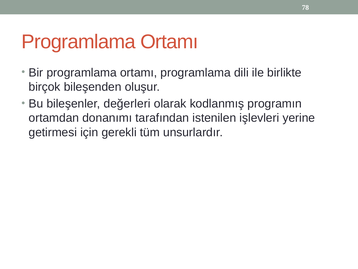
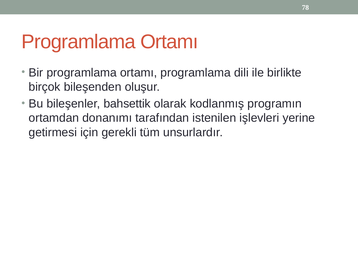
değerleri: değerleri -> bahsettik (127, 103)
